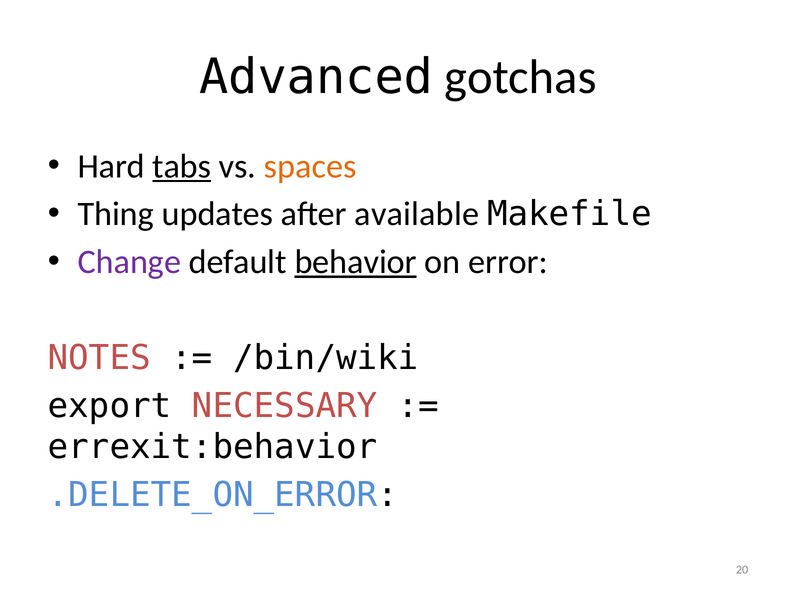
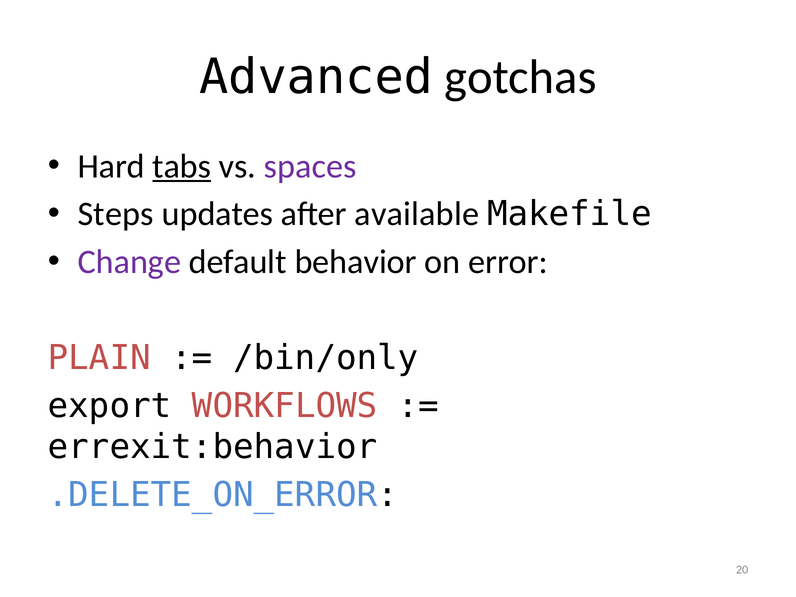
spaces colour: orange -> purple (310, 166)
Thing: Thing -> Steps (116, 214)
behavior underline: present -> none (356, 262)
NOTES: NOTES -> PLAIN (99, 358)
/bin/wiki: /bin/wiki -> /bin/only (326, 358)
NECESSARY: NECESSARY -> WORKFLOWS (285, 406)
